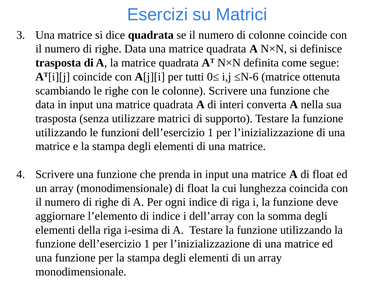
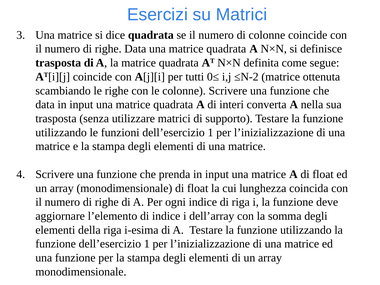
≤N-6: ≤N-6 -> ≤N-2 (246, 77)
